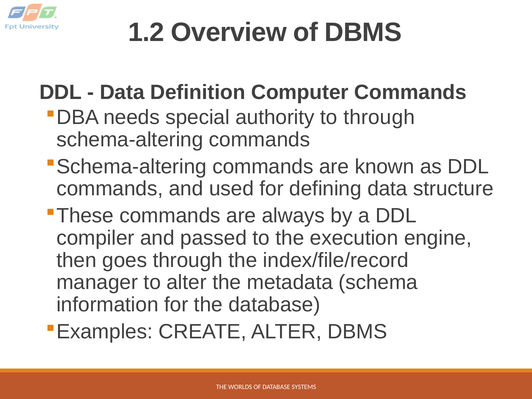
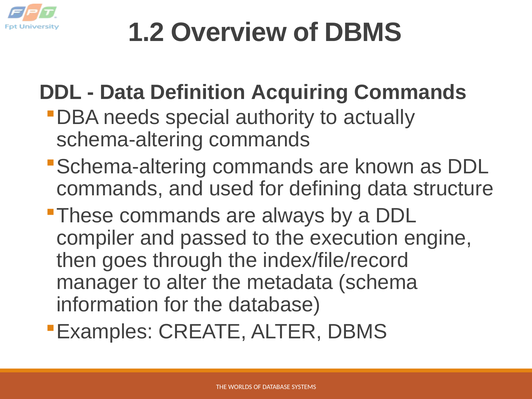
Computer: Computer -> Acquiring (300, 92)
to through: through -> actually (379, 117)
